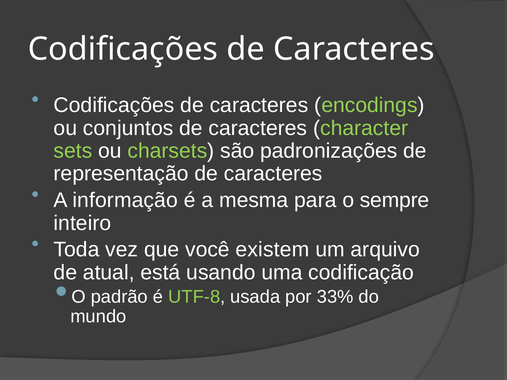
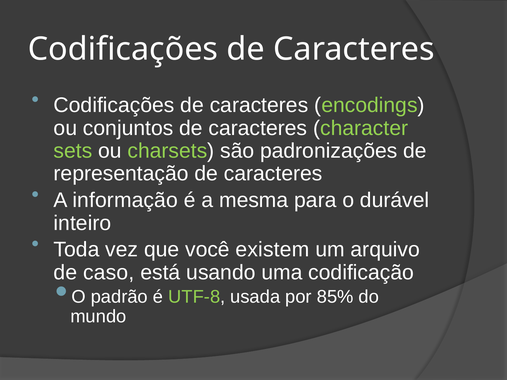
sempre: sempre -> durável (395, 200)
atual: atual -> caso (109, 273)
33%: 33% -> 85% (335, 297)
